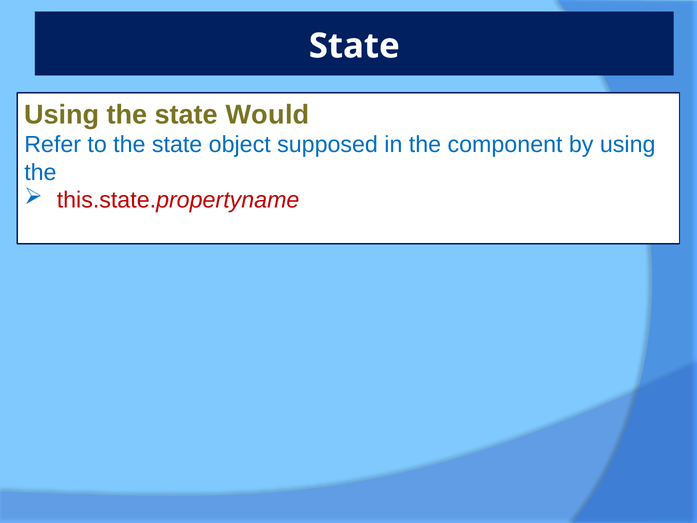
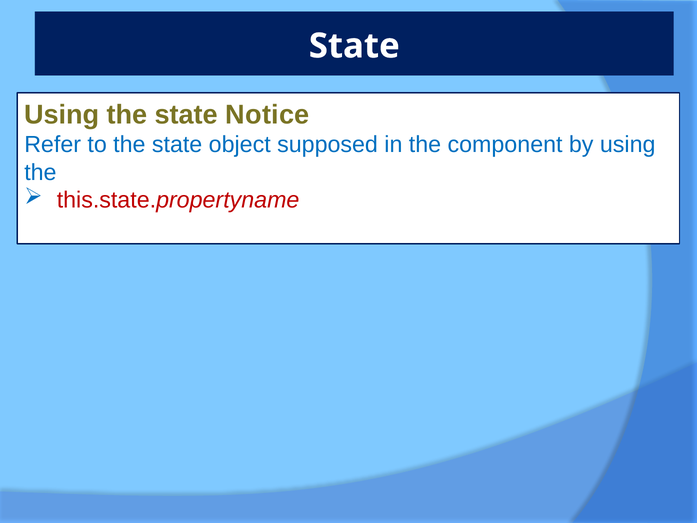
Would: Would -> Notice (267, 115)
